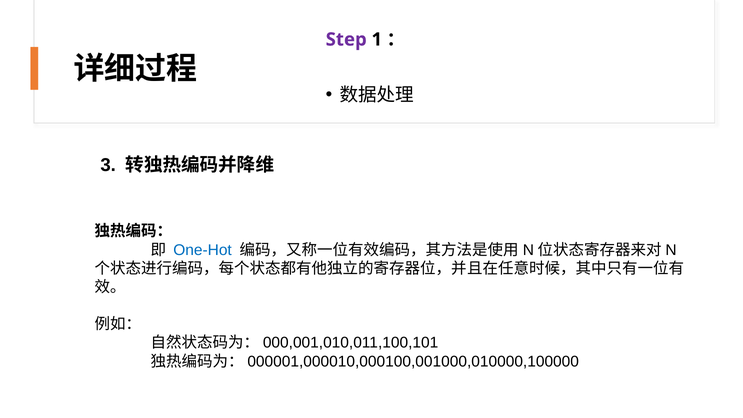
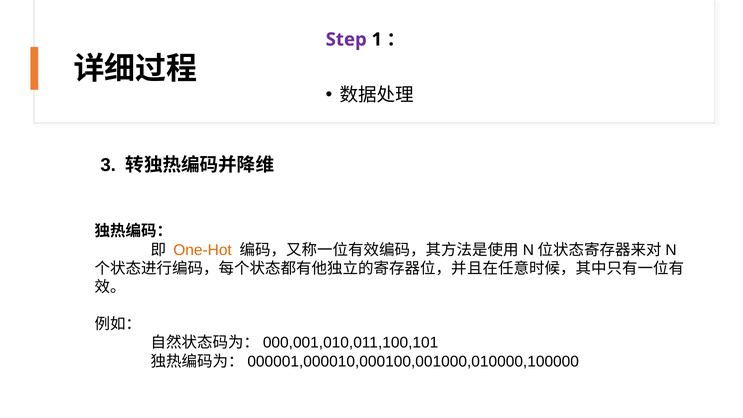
One-Hot colour: blue -> orange (203, 250)
